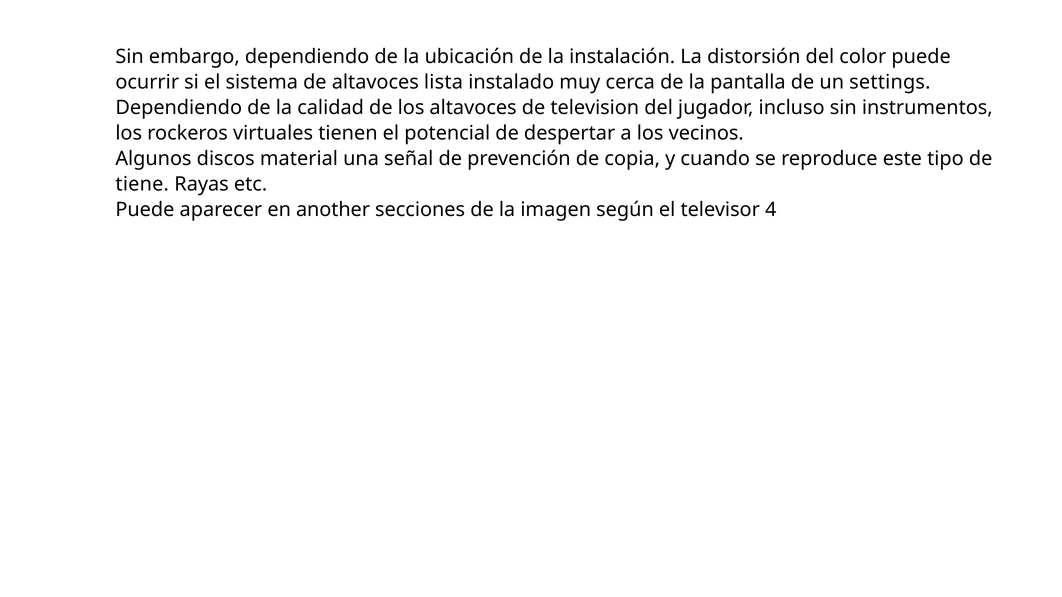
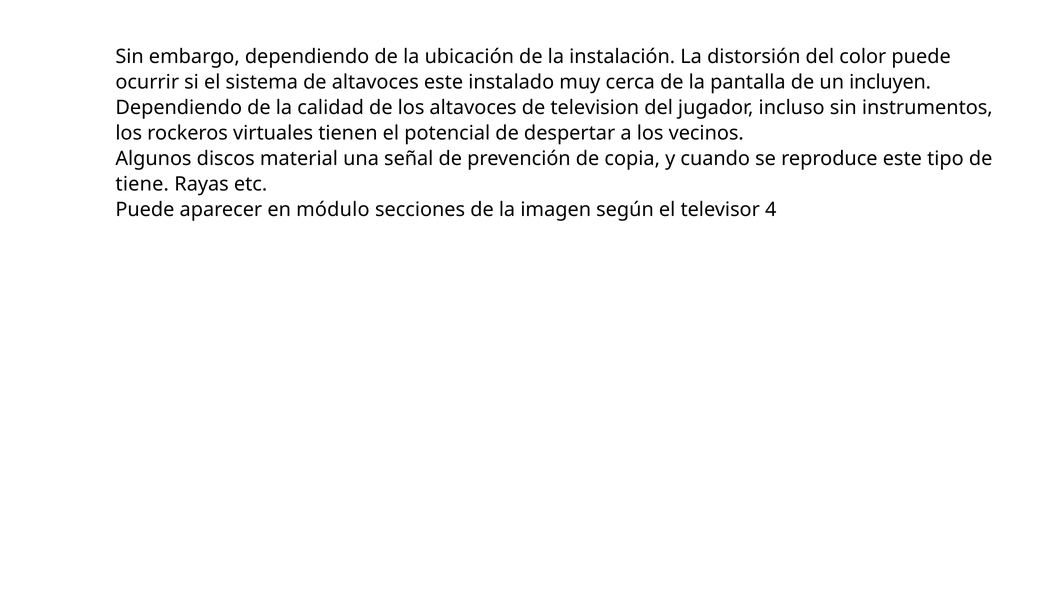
altavoces lista: lista -> este (444, 82)
settings: settings -> incluyen (890, 82)
another: another -> módulo (333, 210)
